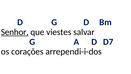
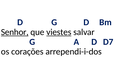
viestes underline: none -> present (59, 32)
